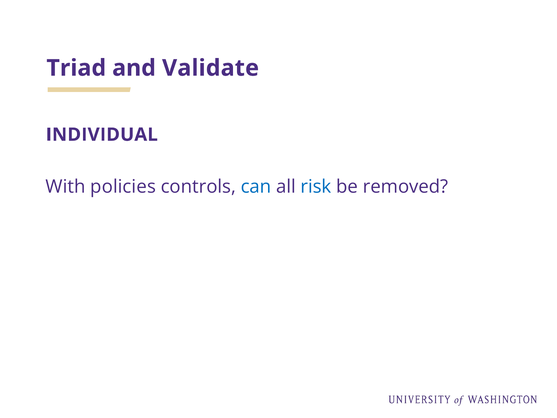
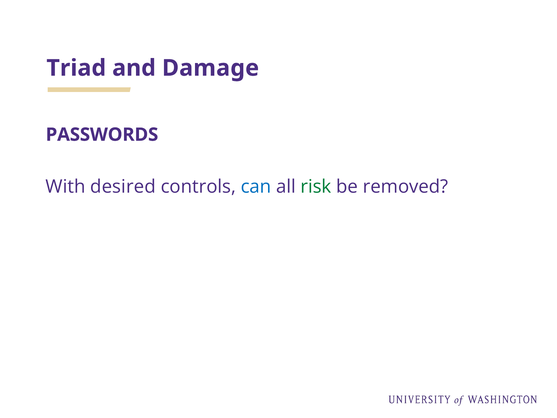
Validate: Validate -> Damage (211, 68)
INDIVIDUAL: INDIVIDUAL -> PASSWORDS (102, 135)
policies: policies -> desired (123, 187)
risk colour: blue -> green (316, 187)
